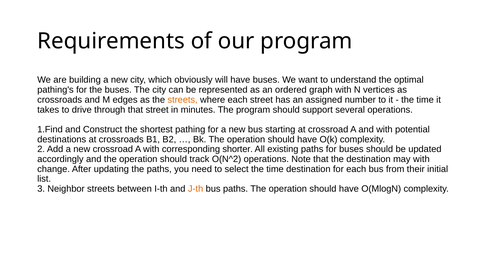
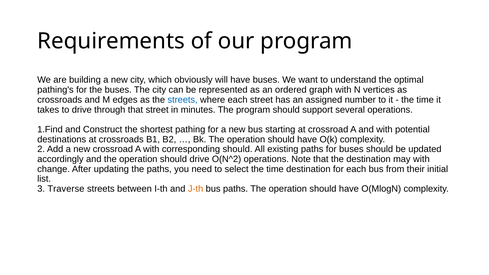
streets colour: orange -> blue (183, 100)
corresponding shorter: shorter -> should (238, 149)
should track: track -> drive (199, 159)
Neighbor: Neighbor -> Traverse (66, 189)
